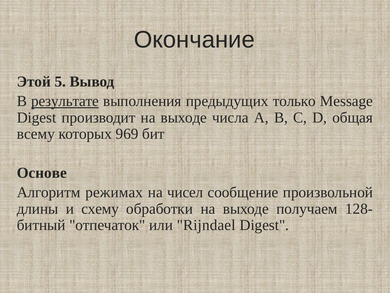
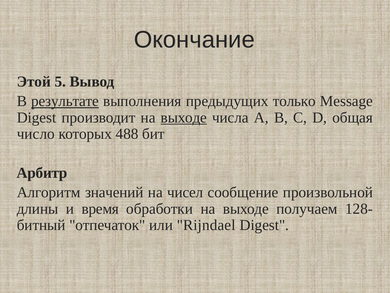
выходе underline: none -> present (184, 117)
всему: всему -> число (36, 134)
969: 969 -> 488 (127, 134)
Основе: Основе -> Арбитр (42, 173)
режимах: режимах -> значений (114, 192)
схему: схему -> время (100, 208)
